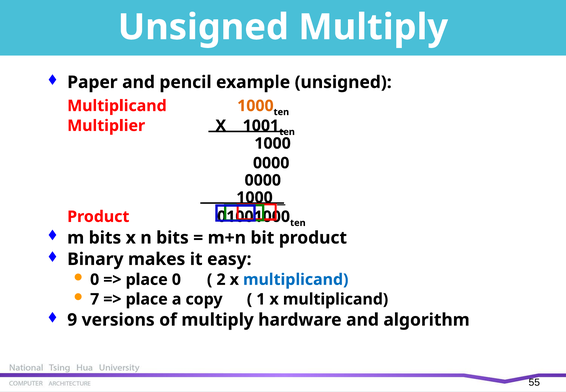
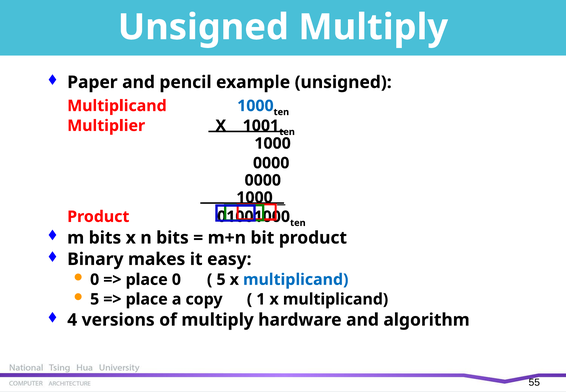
1000 colour: orange -> blue (255, 106)
2: 2 -> 5 (221, 280)
7: 7 -> 5 (95, 299)
9: 9 -> 4 (72, 320)
